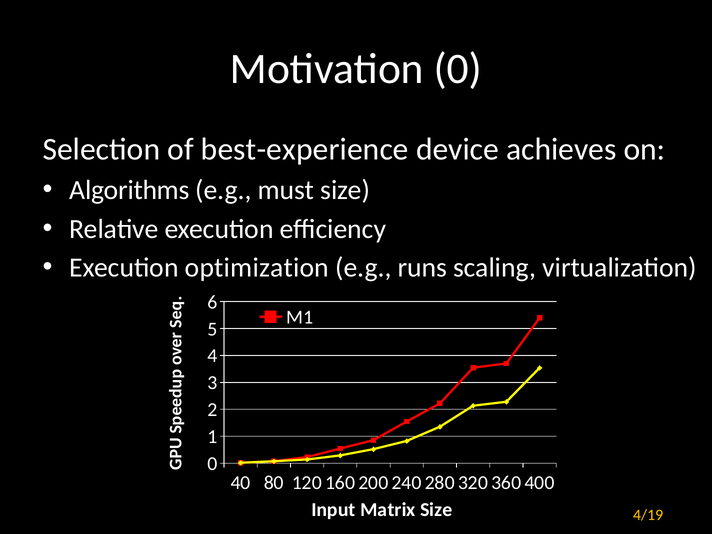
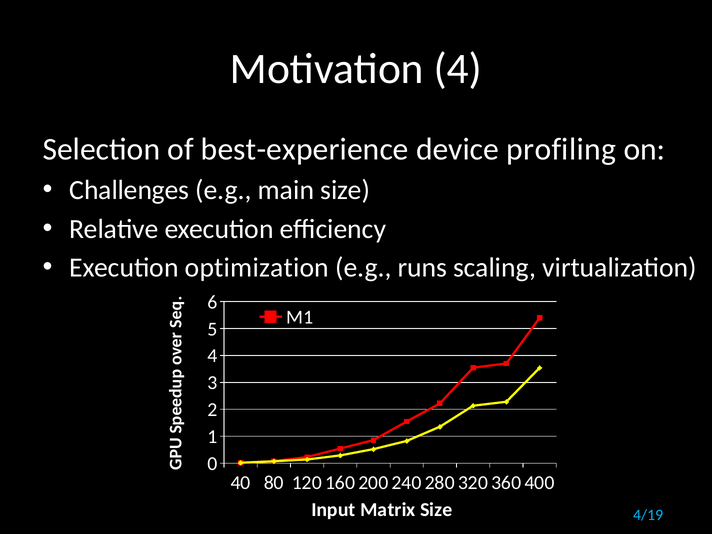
Motivation 0: 0 -> 4 (458, 69)
achieves: achieves -> profiling (561, 149)
Algorithms: Algorithms -> Challenges (129, 190)
must: must -> main (286, 190)
4/19 colour: yellow -> light blue (648, 515)
